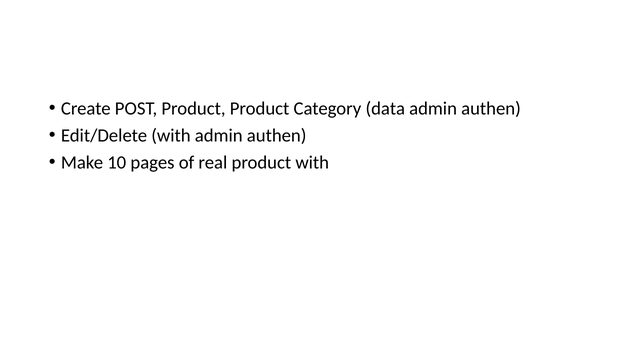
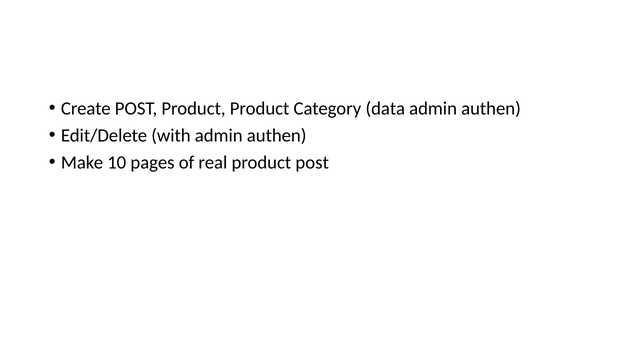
product with: with -> post (312, 162)
